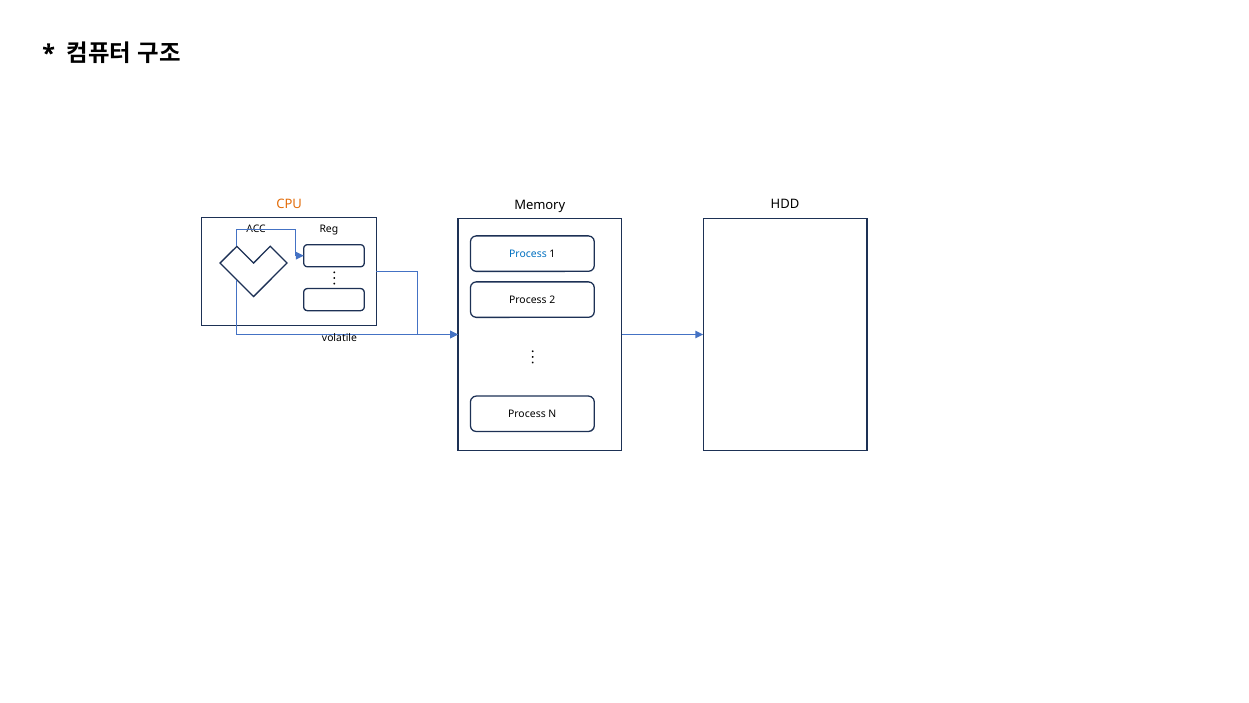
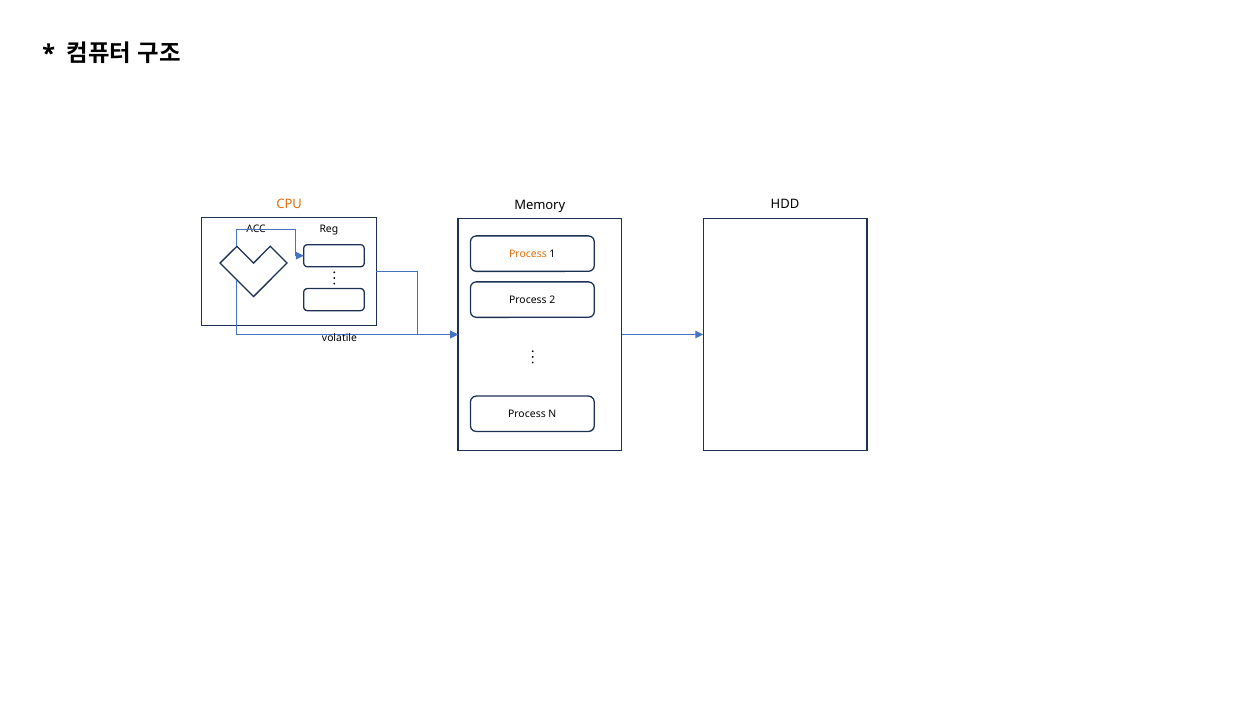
Process colour: blue -> orange (528, 254)
